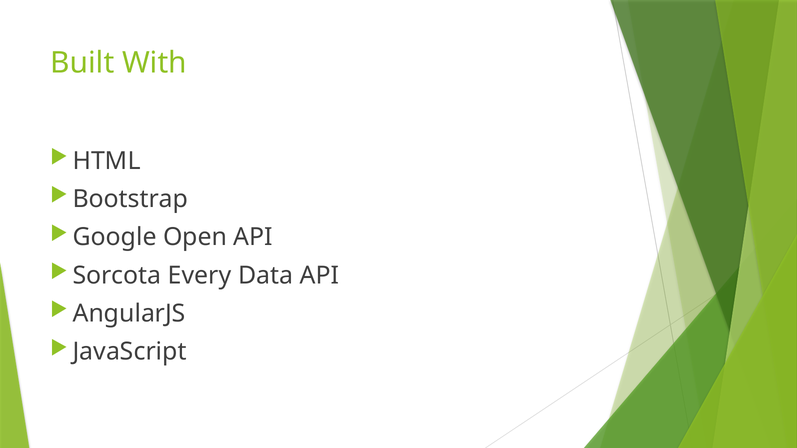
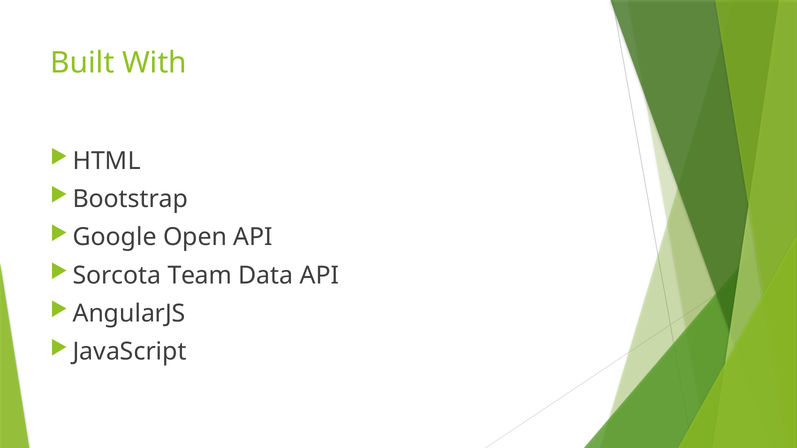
Every: Every -> Team (200, 276)
